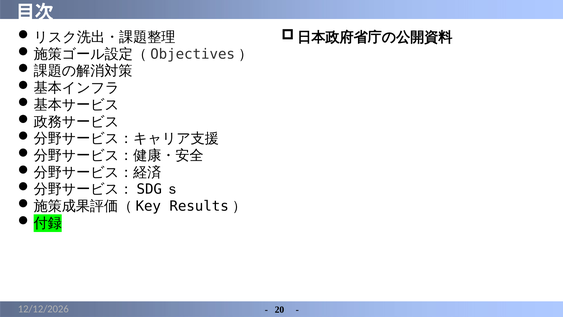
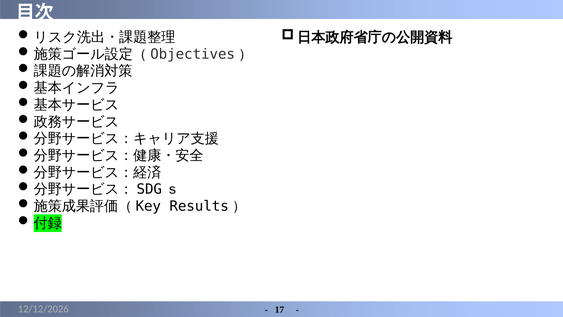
20: 20 -> 17 (279, 310)
